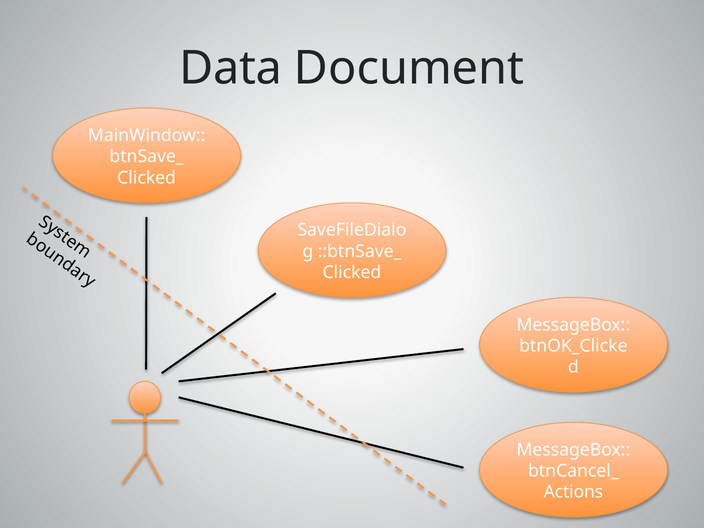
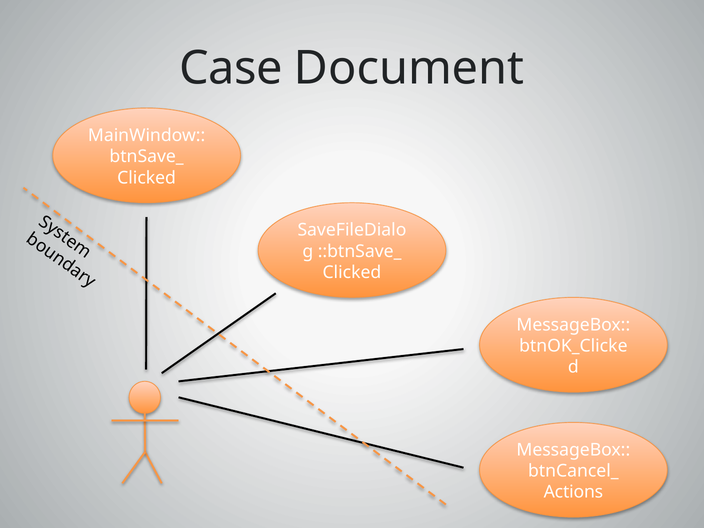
Data: Data -> Case (231, 68)
